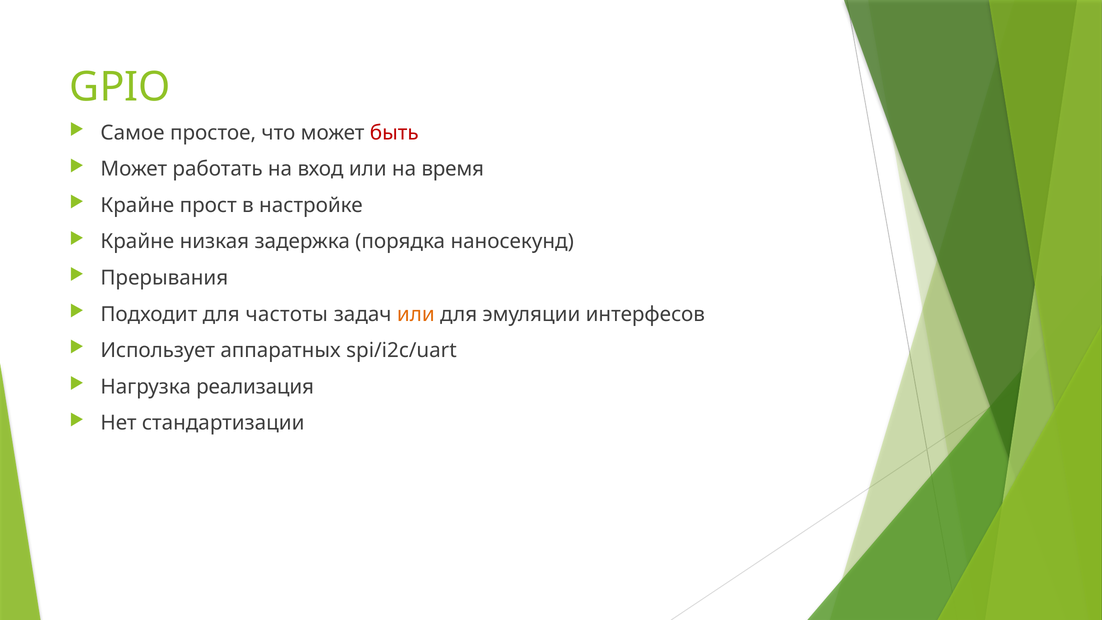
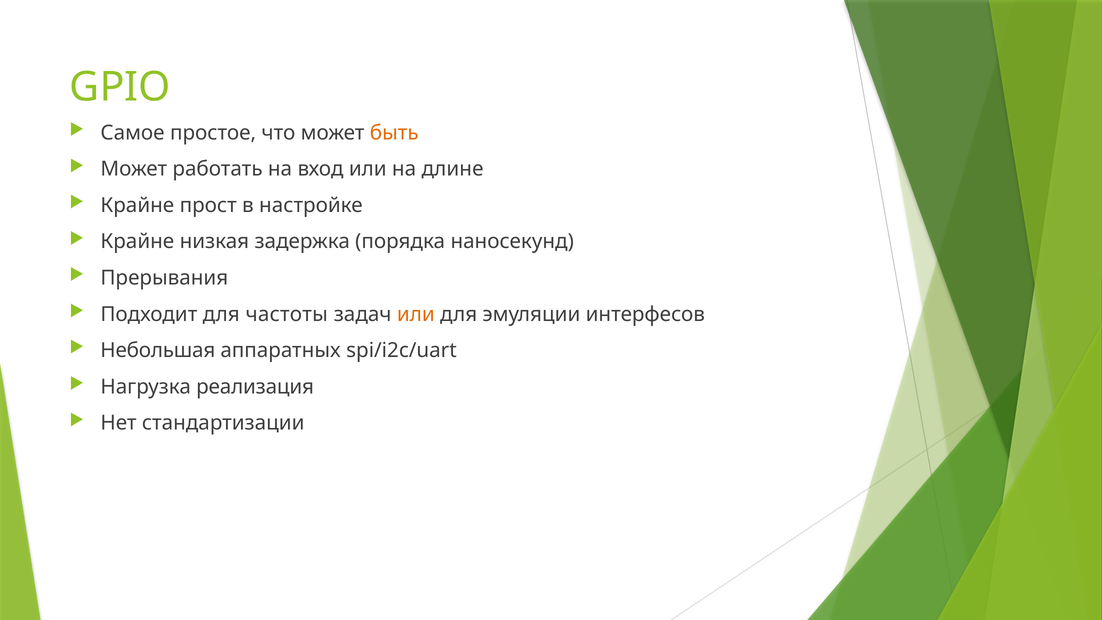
быть colour: red -> orange (394, 133)
время: время -> длине (453, 169)
Использует: Использует -> Небольшая (158, 350)
